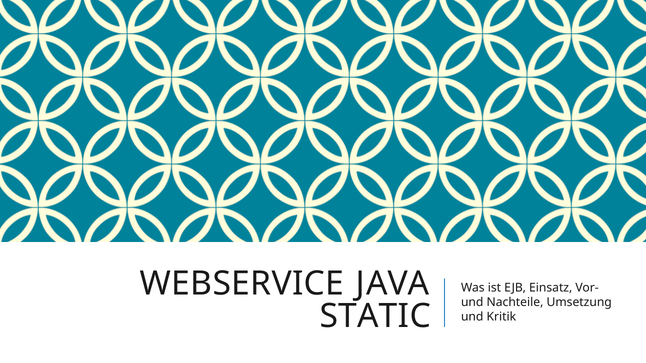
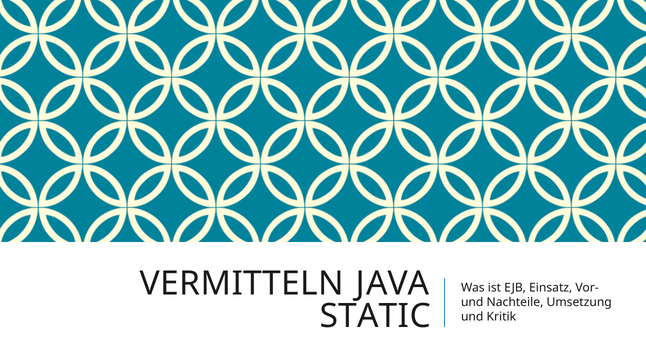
WEBSERVICE: WEBSERVICE -> VERMITTELN (242, 284)
